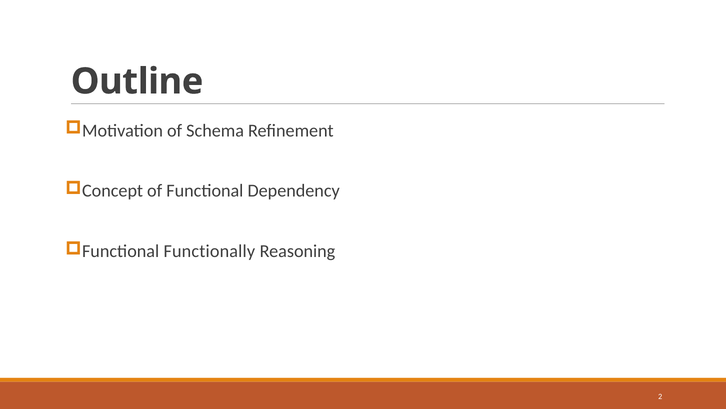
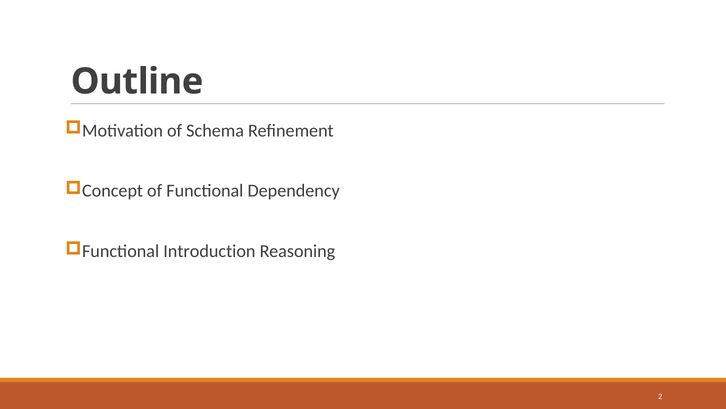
Functionally: Functionally -> Introduction (209, 251)
